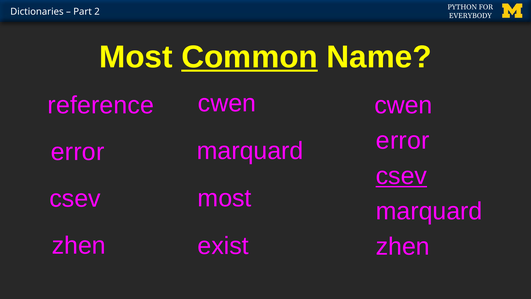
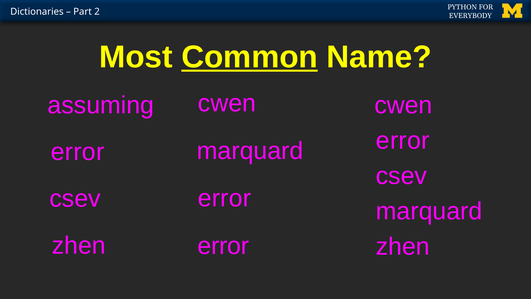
reference: reference -> assuming (101, 105)
csev underline: present -> none (401, 176)
most: most -> error (224, 198)
exist: exist -> error (223, 246)
